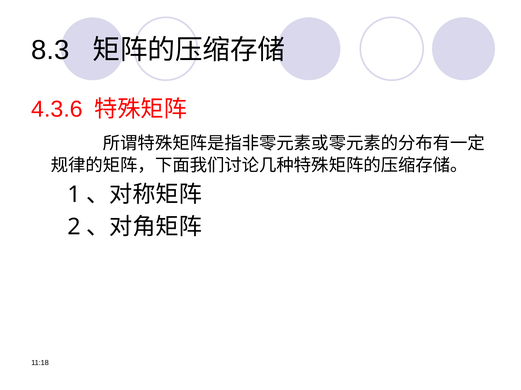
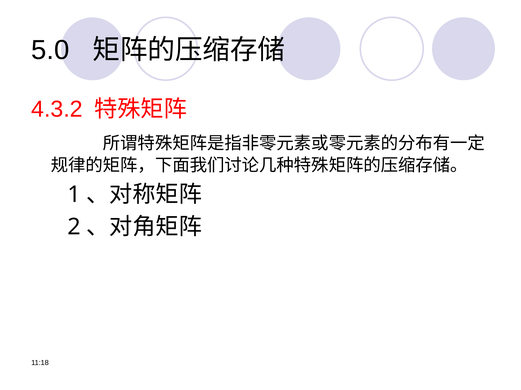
8.3: 8.3 -> 5.0 (50, 50)
4.3.6: 4.3.6 -> 4.3.2 (57, 109)
